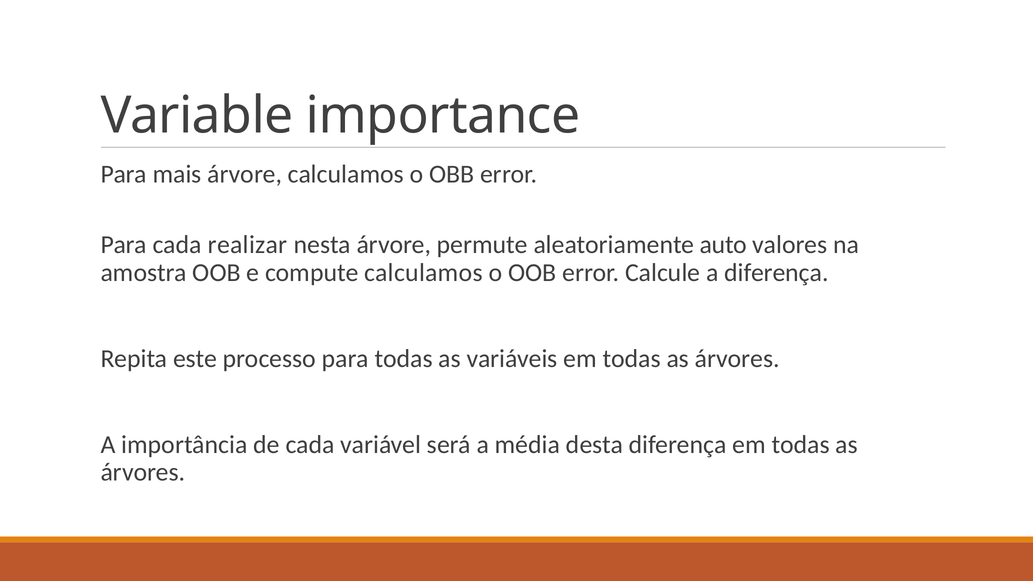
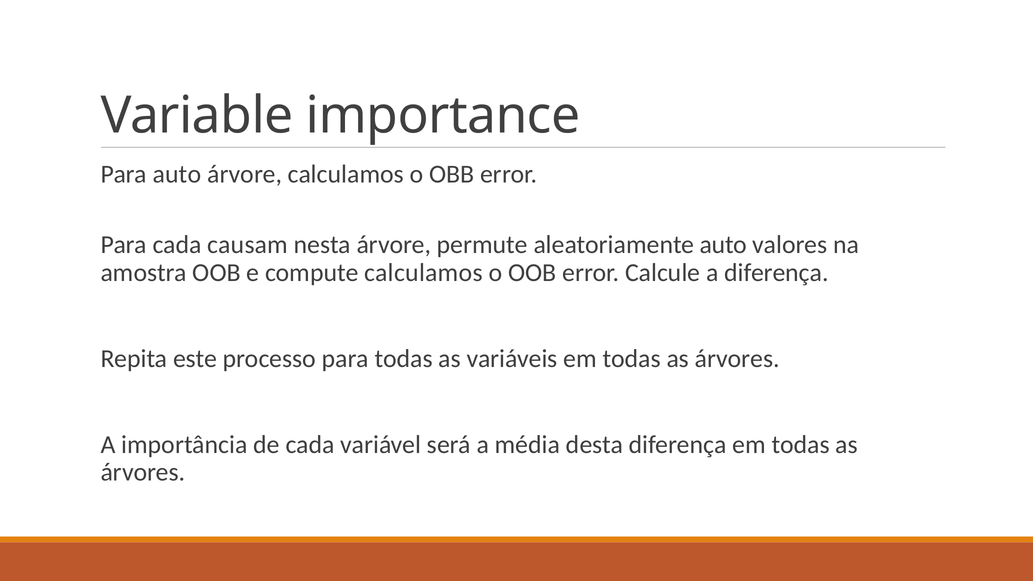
Para mais: mais -> auto (177, 174)
realizar: realizar -> causam (248, 245)
